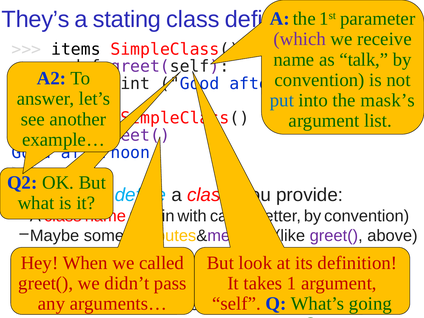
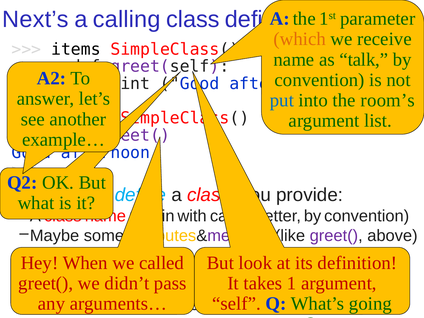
They’s: They’s -> Next’s (35, 19)
stating: stating -> calling (127, 19)
which colour: purple -> orange (300, 39)
mask’s: mask’s -> room’s (388, 100)
